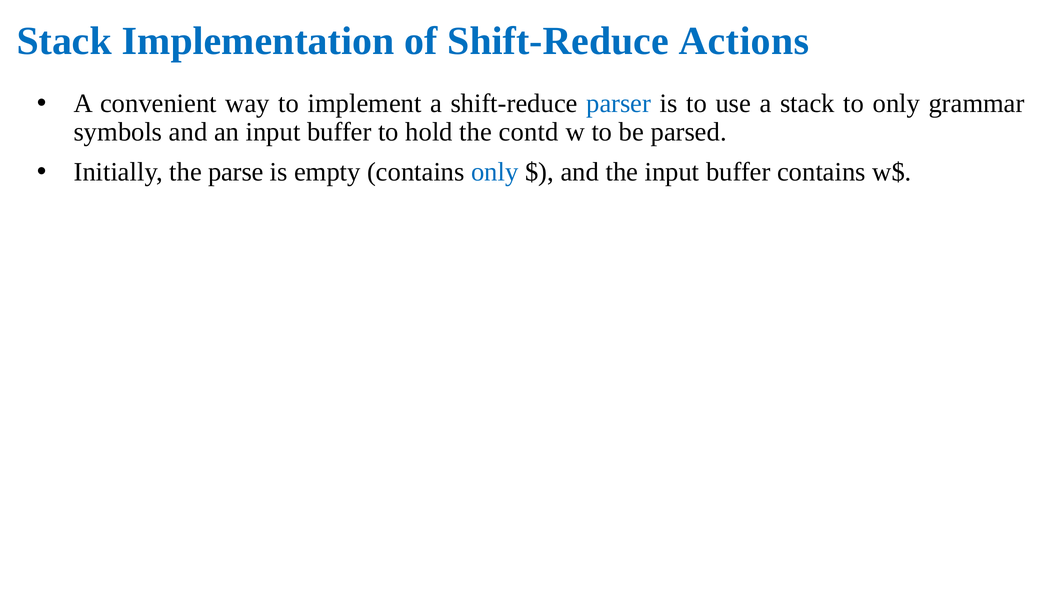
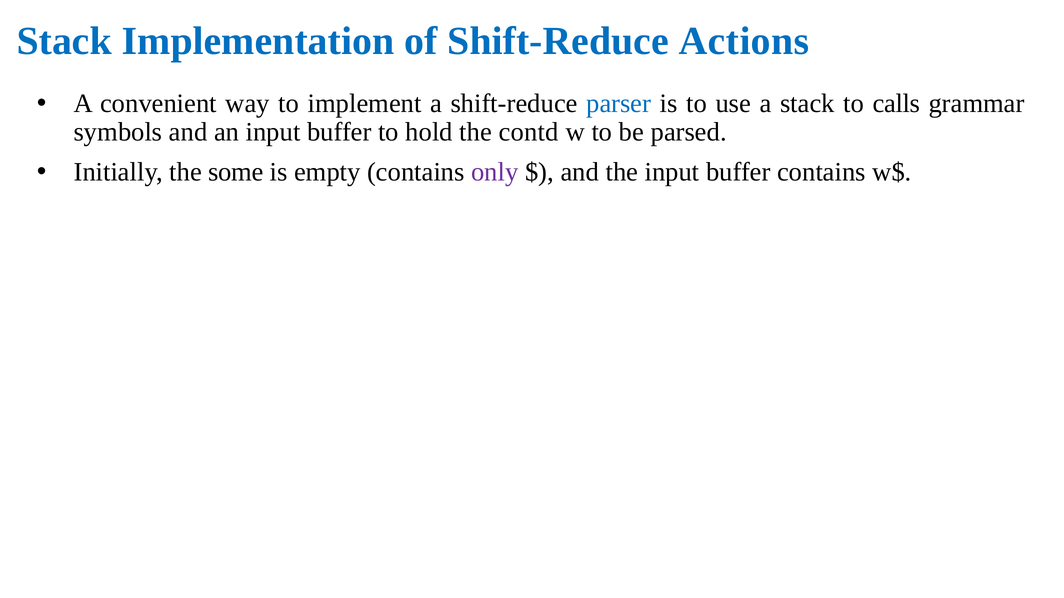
to only: only -> calls (896, 104)
parse: parse -> some (236, 172)
only colour: blue -> purple (495, 172)
